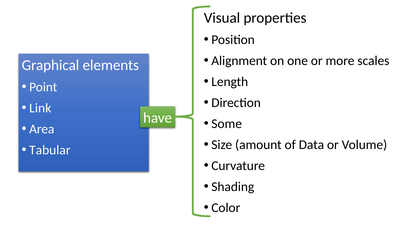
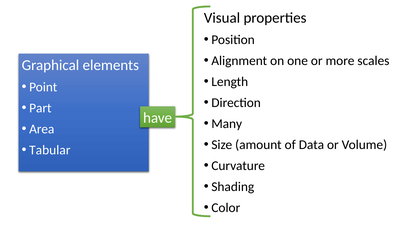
Link: Link -> Part (40, 108)
Some: Some -> Many (227, 124)
